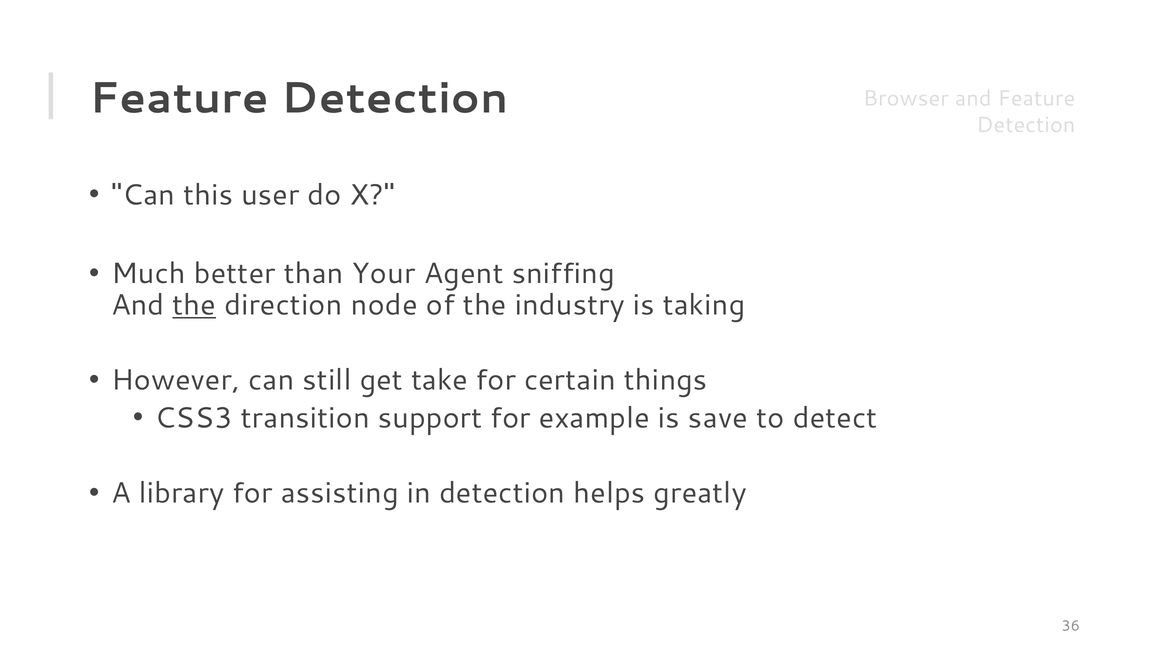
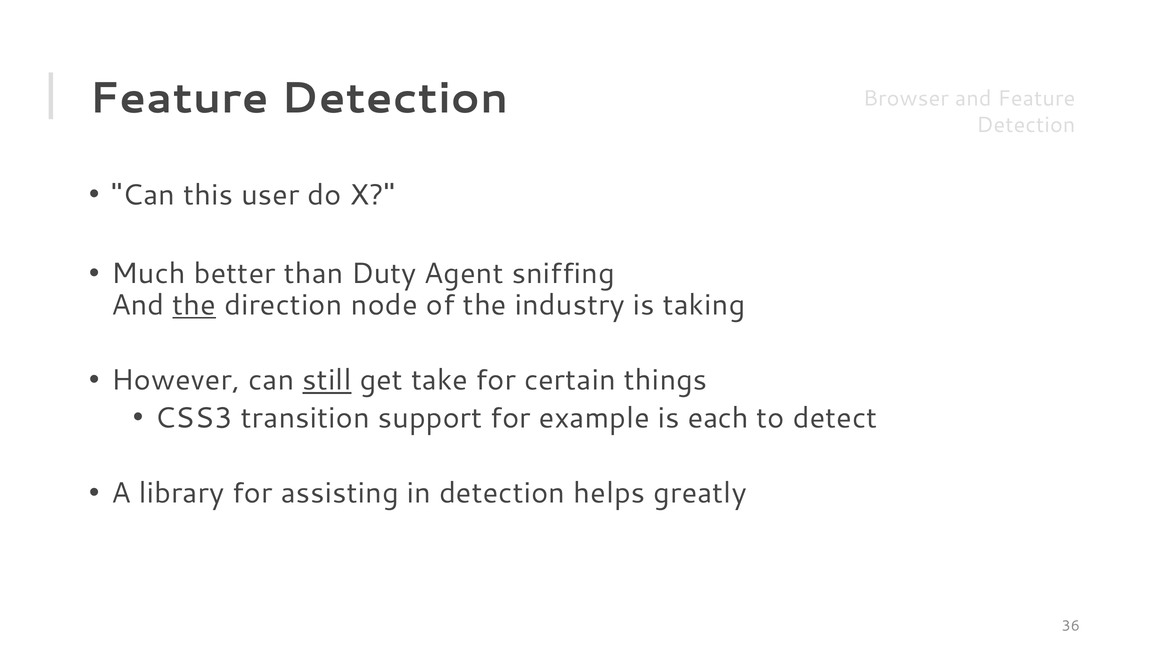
Your: Your -> Duty (384, 274)
still underline: none -> present (327, 381)
save: save -> each (718, 418)
